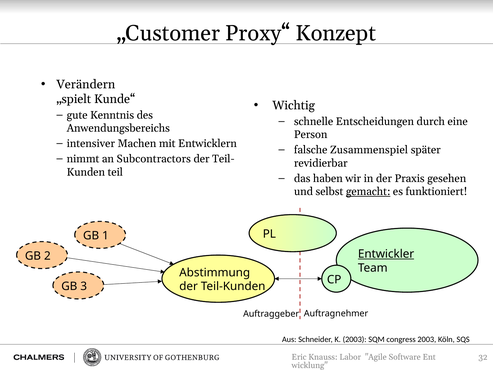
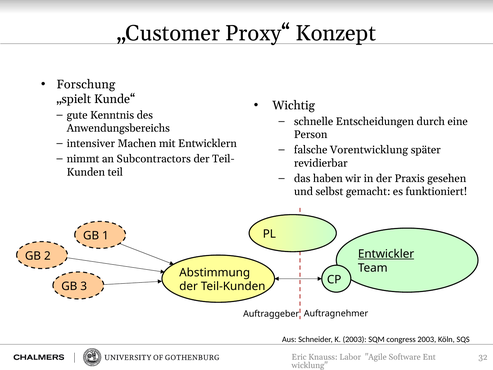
Verändern: Verändern -> Forschung (86, 84)
Zusammenspiel: Zusammenspiel -> Vorentwicklung (369, 150)
gemacht underline: present -> none (368, 192)
